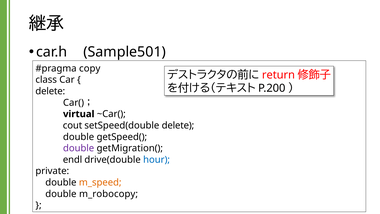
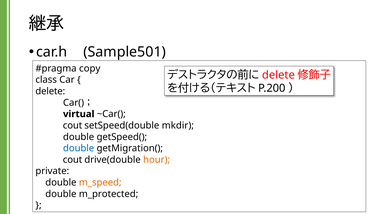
return: return -> delete (278, 75)
setSpeed(double delete: delete -> mkdir (178, 125)
double colour: purple -> blue (79, 148)
endl: endl -> cout (73, 160)
hour colour: blue -> orange (157, 160)
m_robocopy: m_robocopy -> m_protected (109, 194)
